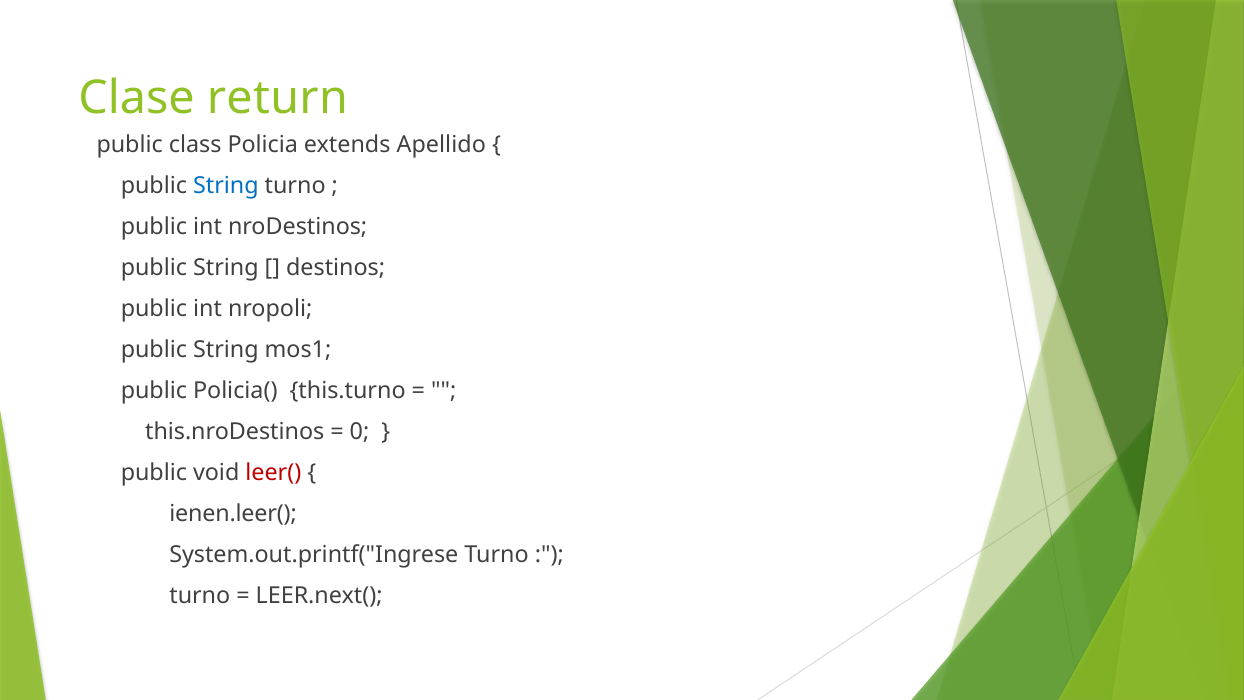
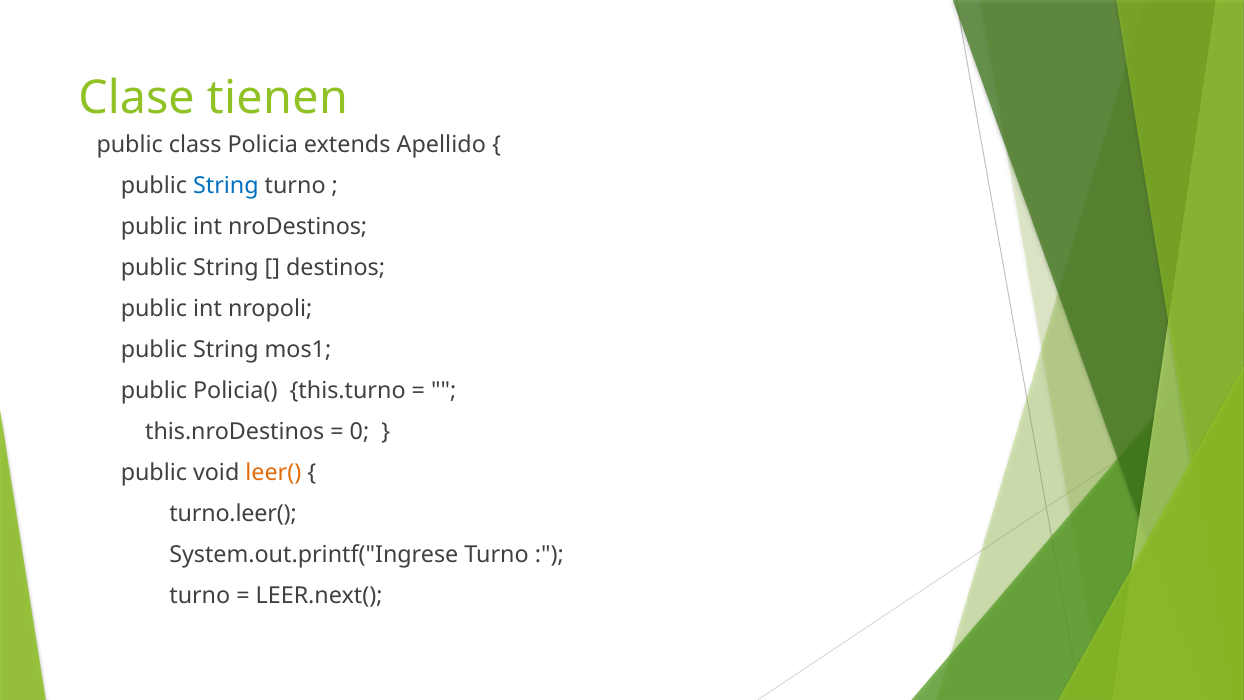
return: return -> tienen (277, 98)
leer( colour: red -> orange (273, 472)
ienen.leer(: ienen.leer( -> turno.leer( (233, 513)
